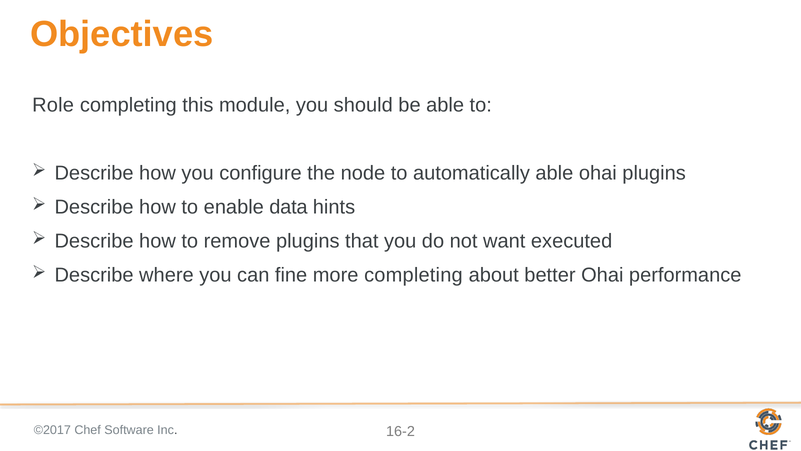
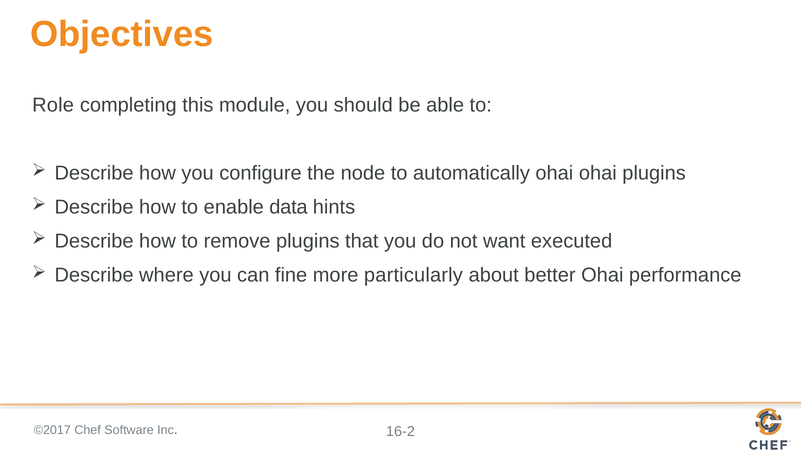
automatically able: able -> ohai (554, 173)
more completing: completing -> particularly (413, 275)
